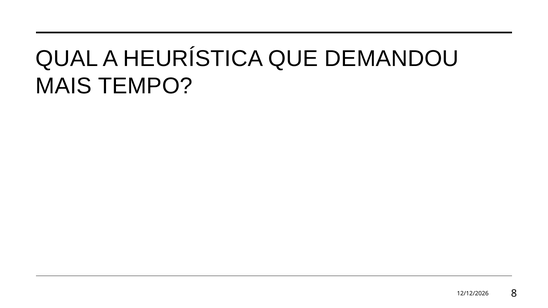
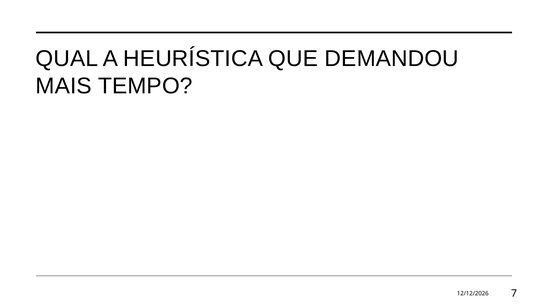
8: 8 -> 7 (514, 294)
